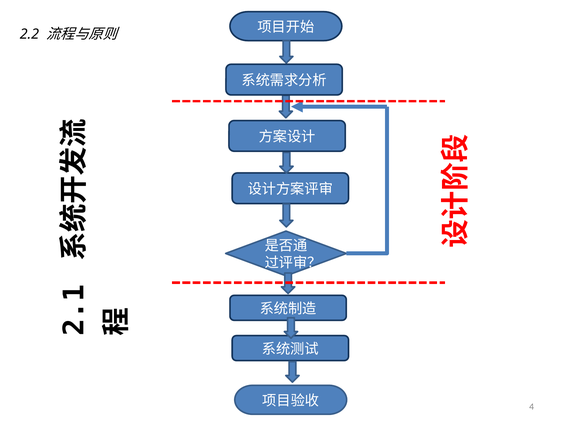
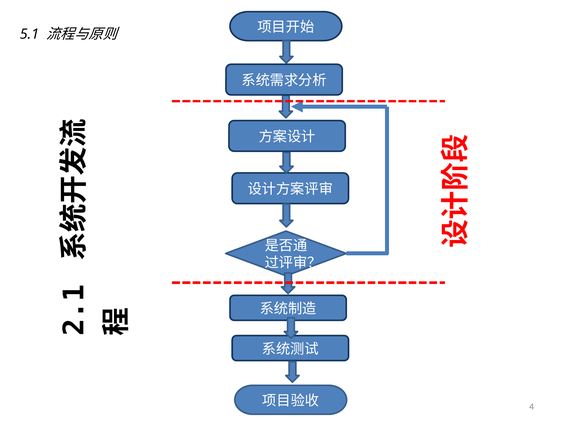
2.2: 2.2 -> 5.1 (29, 34)
